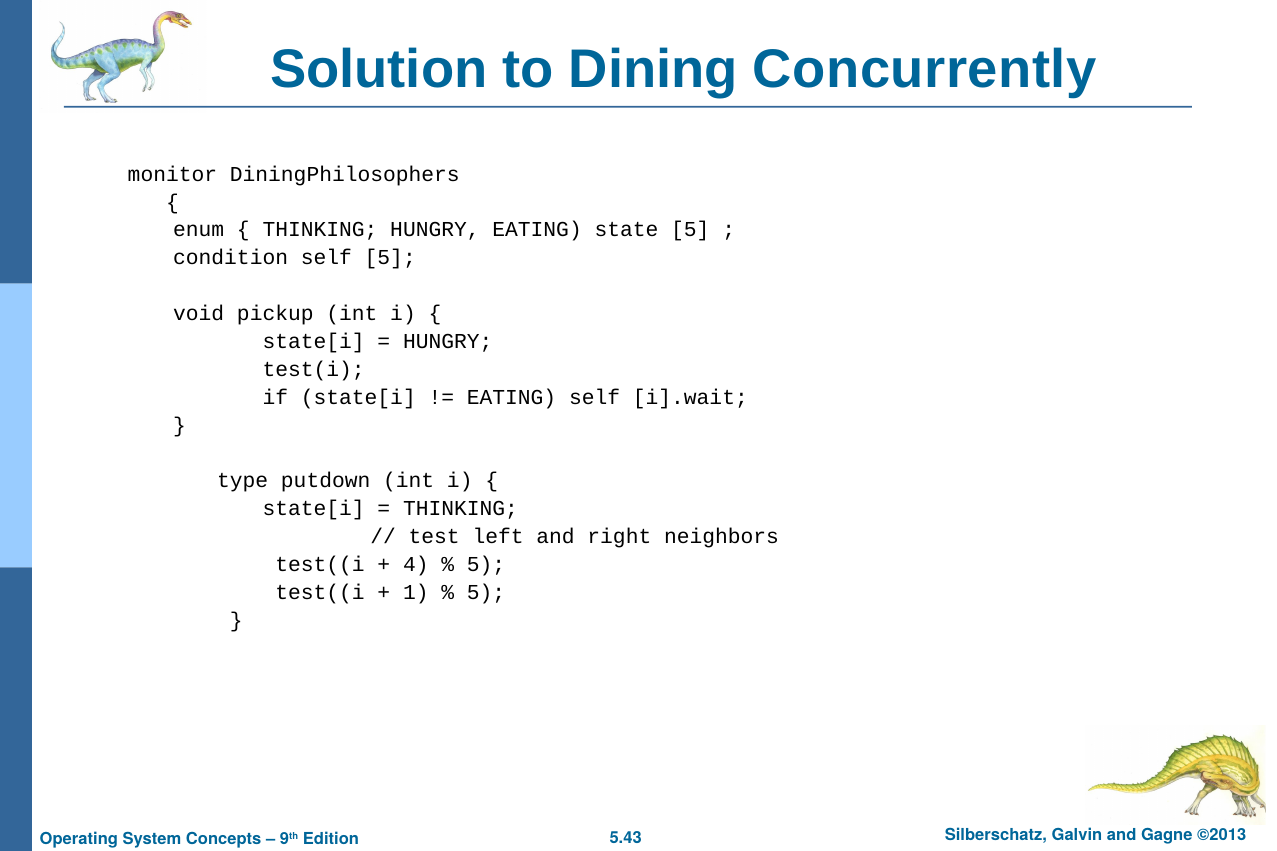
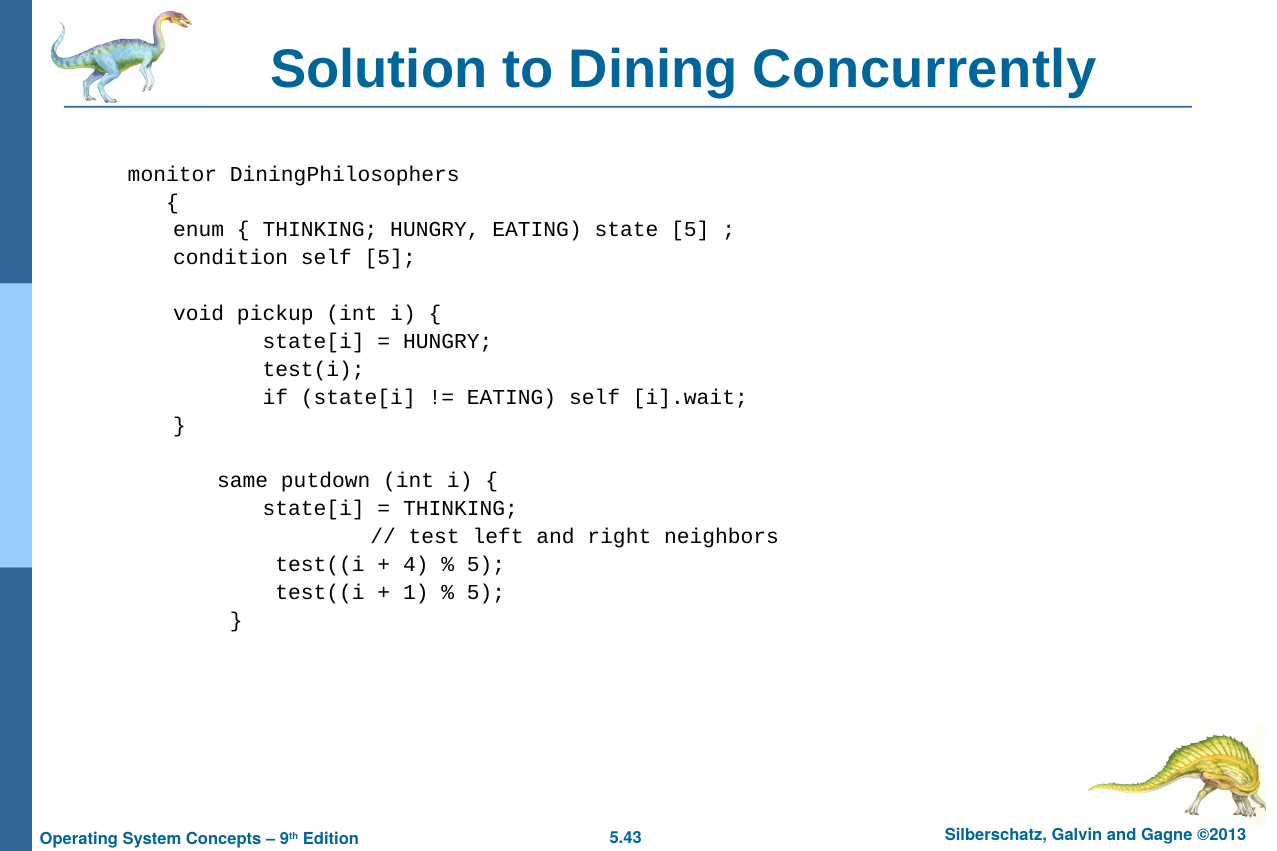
type: type -> same (243, 481)
